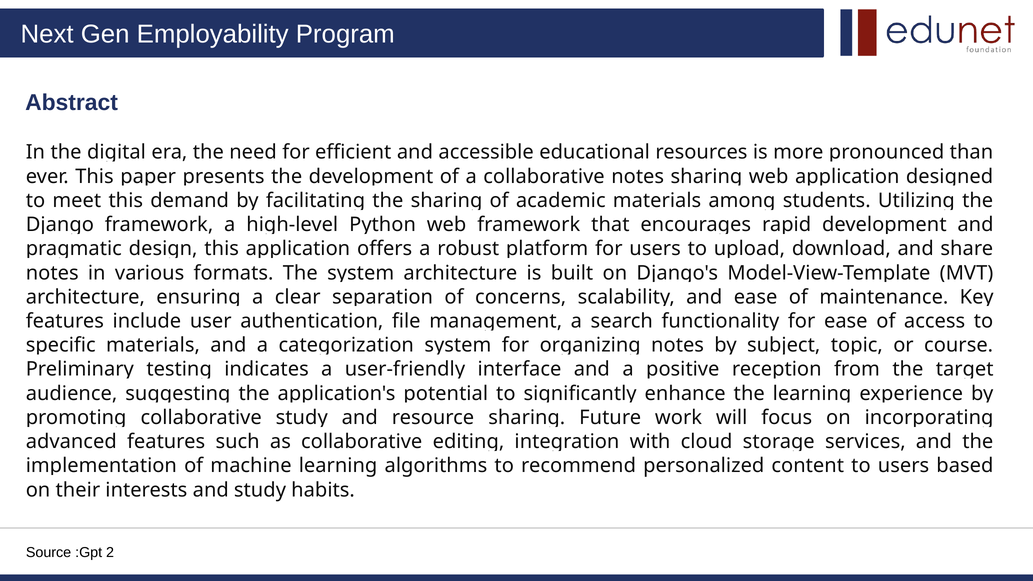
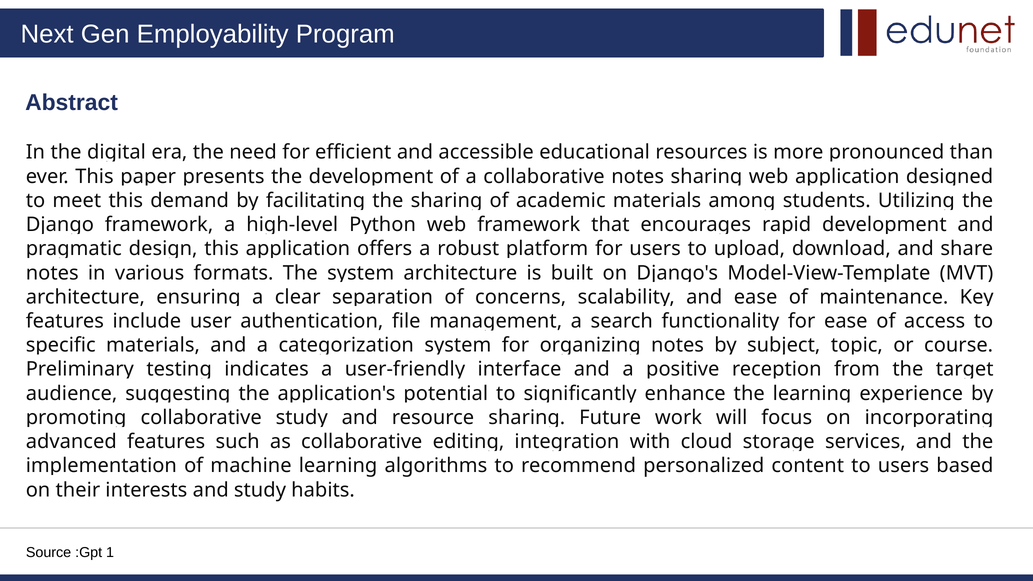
2: 2 -> 1 (110, 552)
